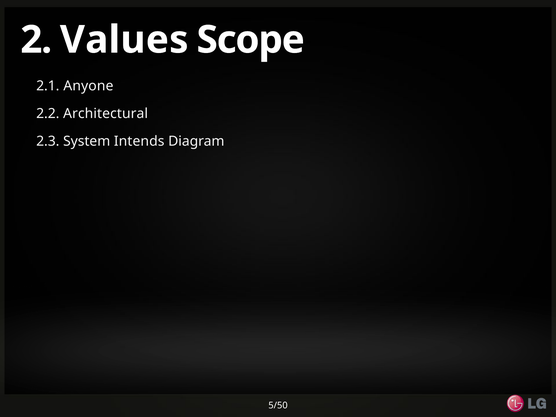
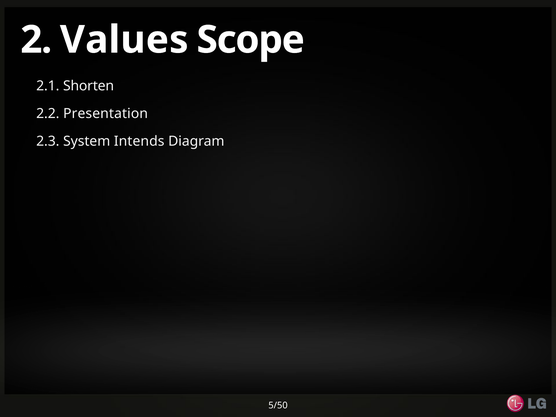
Anyone: Anyone -> Shorten (89, 86)
Architectural: Architectural -> Presentation (106, 114)
